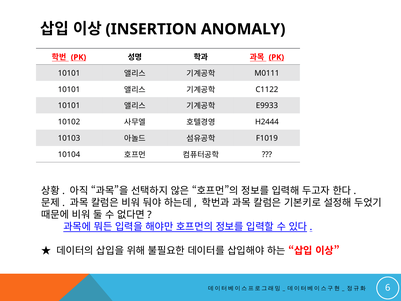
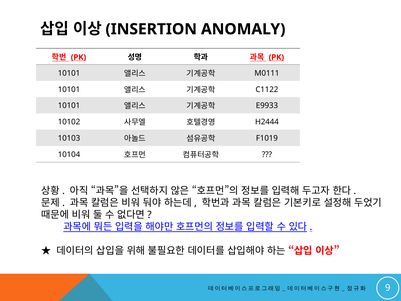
6: 6 -> 9 (388, 288)
